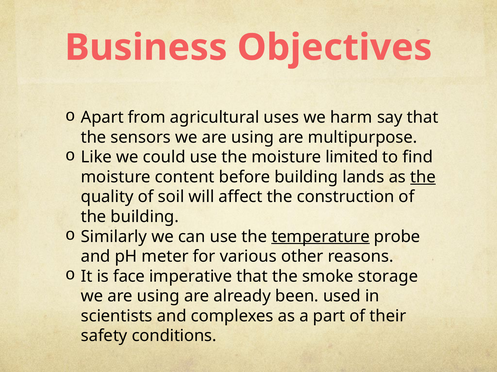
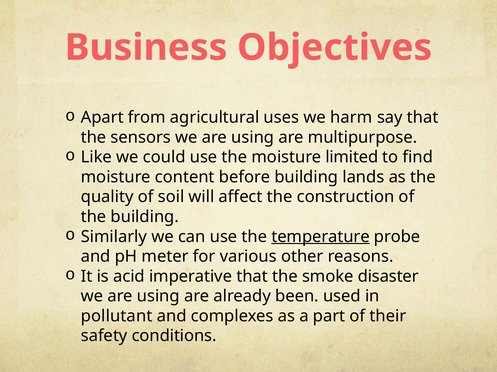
the underline: present -> none (423, 177)
face: face -> acid (129, 277)
storage: storage -> disaster (388, 277)
scientists: scientists -> pollutant (117, 317)
